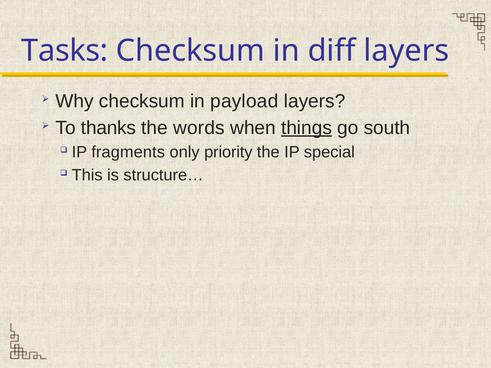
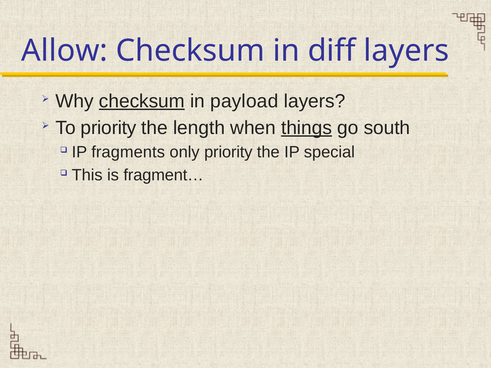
Tasks: Tasks -> Allow (65, 51)
checksum underline: none -> present (142, 101)
To thanks: thanks -> priority (109, 128)
words: words -> length (199, 128)
structure…: structure… -> fragment… (164, 175)
